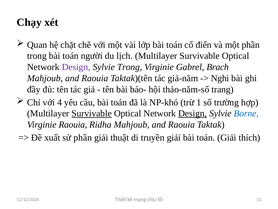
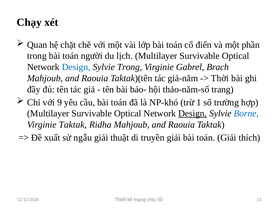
Design colour: purple -> blue (76, 67)
Nghi: Nghi -> Thời (220, 78)
4: 4 -> 9 (60, 102)
Survivable underline: present -> none (92, 113)
Virginie Raouia: Raouia -> Taktak (73, 124)
sử phần: phần -> ngẫu (83, 137)
